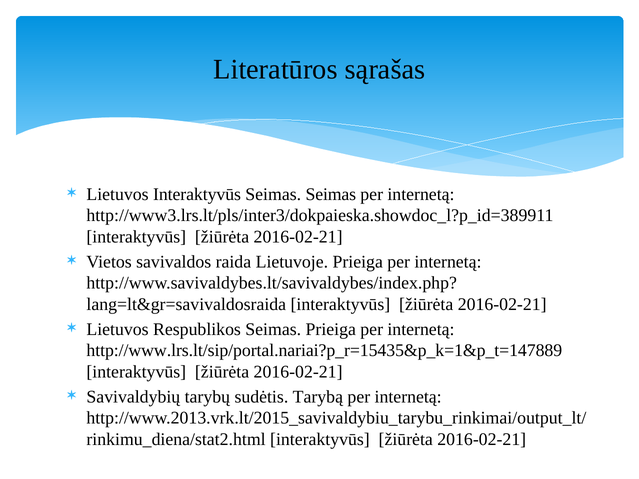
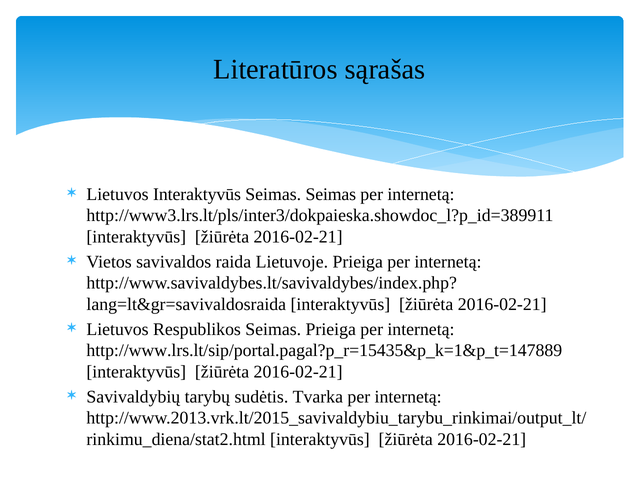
http://www.lrs.lt/sip/portal.nariai?p_r=15435&p_k=1&p_t=147889: http://www.lrs.lt/sip/portal.nariai?p_r=15435&p_k=1&p_t=147889 -> http://www.lrs.lt/sip/portal.pagal?p_r=15435&p_k=1&p_t=147889 (324, 351)
Tarybą: Tarybą -> Tvarka (318, 397)
